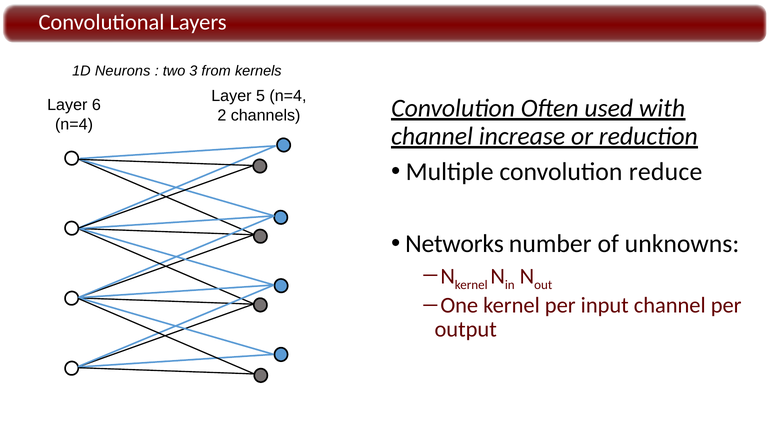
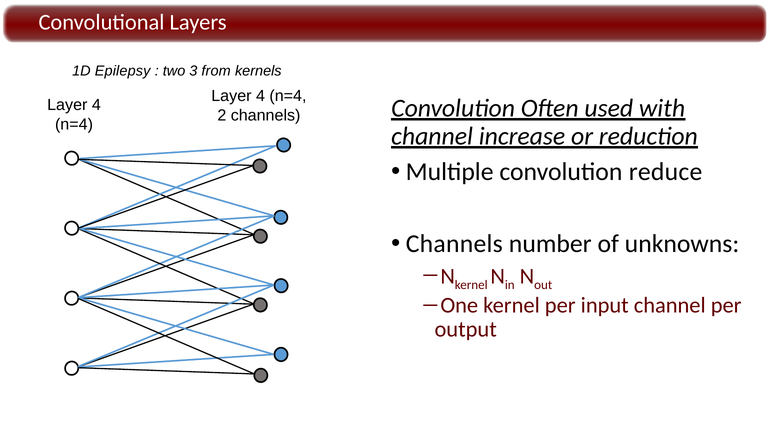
Neurons: Neurons -> Epilepsy (123, 71)
5: 5 -> 4 (260, 96)
6: 6 -> 4 (96, 105)
Networks: Networks -> Channels (454, 243)
